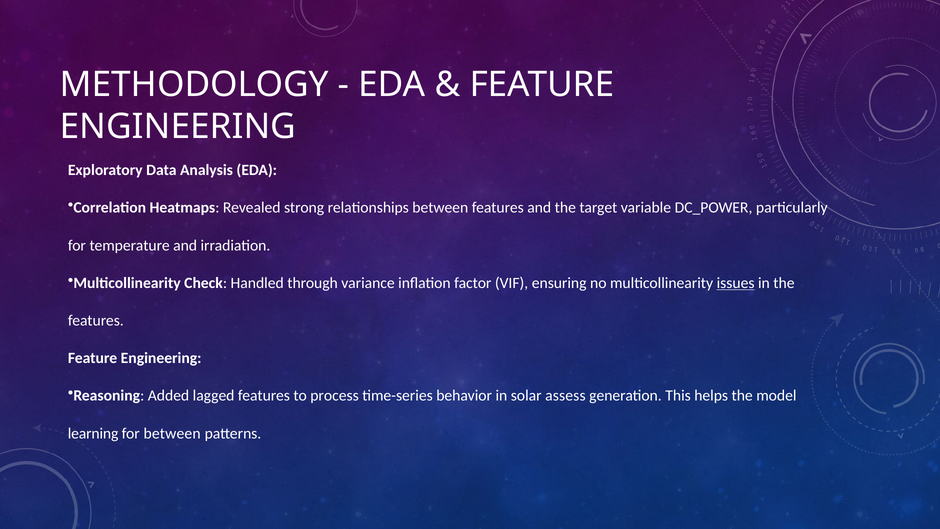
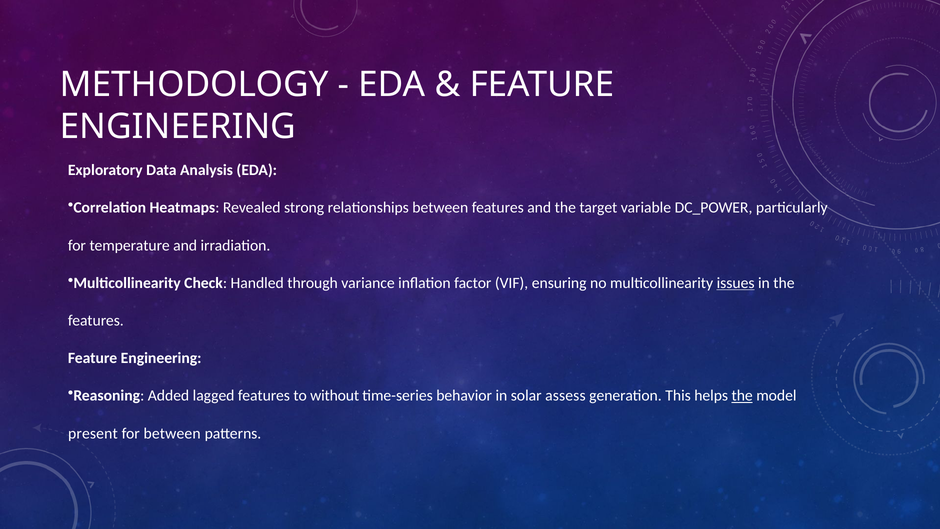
process: process -> without (335, 396)
the underline: none -> present (742, 396)
learning: learning -> present (93, 433)
